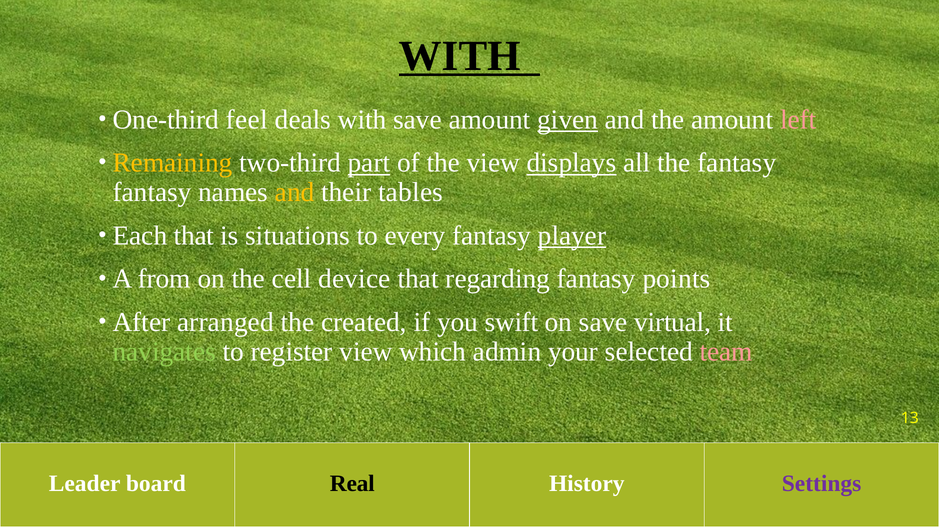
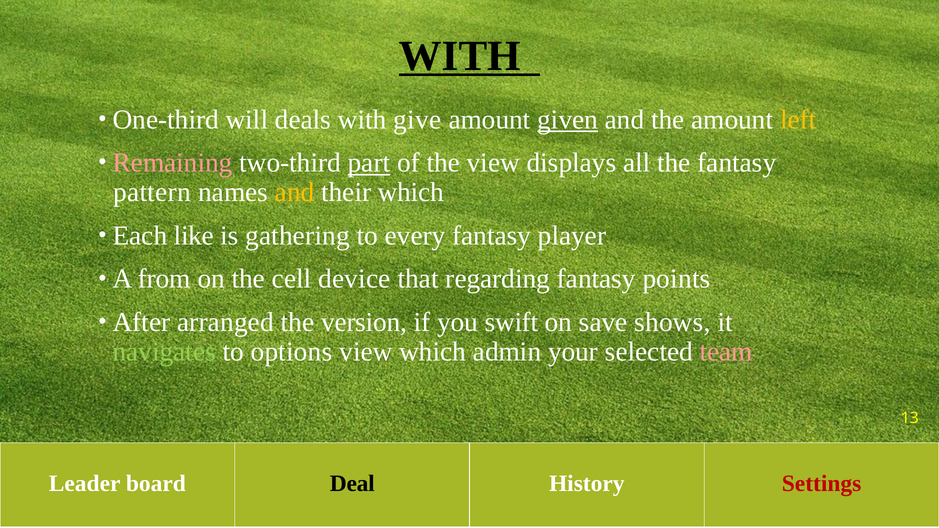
feel: feel -> will (247, 120)
with save: save -> give (417, 120)
left colour: pink -> yellow (798, 120)
Remaining colour: yellow -> pink (173, 163)
displays underline: present -> none (572, 163)
fantasy: fantasy -> pattern (152, 192)
their tables: tables -> which (411, 192)
Each that: that -> like (194, 236)
situations: situations -> gathering (298, 236)
player underline: present -> none (572, 236)
created: created -> version (364, 322)
virtual: virtual -> shows (673, 322)
register: register -> options (291, 352)
Real: Real -> Deal (352, 484)
Settings colour: purple -> red (822, 484)
